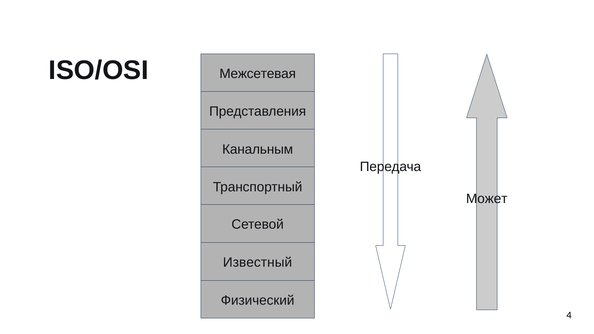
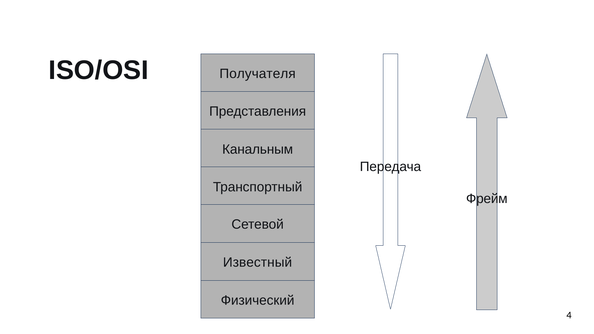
Межсетевая: Межсетевая -> Получателя (258, 74)
Может: Может -> Фрейм (487, 199)
